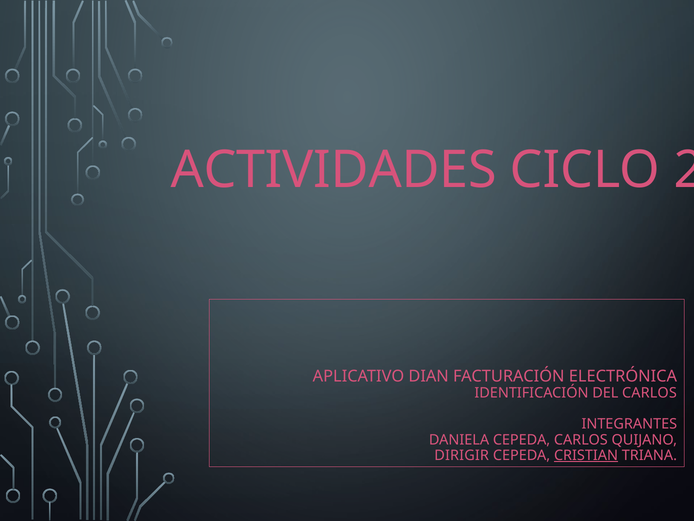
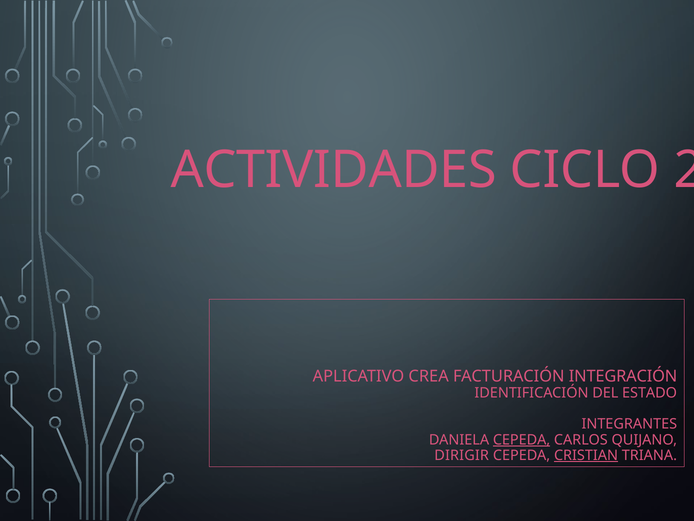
DIAN: DIAN -> CREA (429, 376)
ELECTRÓNICA: ELECTRÓNICA -> INTEGRACIÓN (623, 376)
DEL CARLOS: CARLOS -> ESTADO (650, 392)
CEPEDA underline: none -> present (522, 439)
